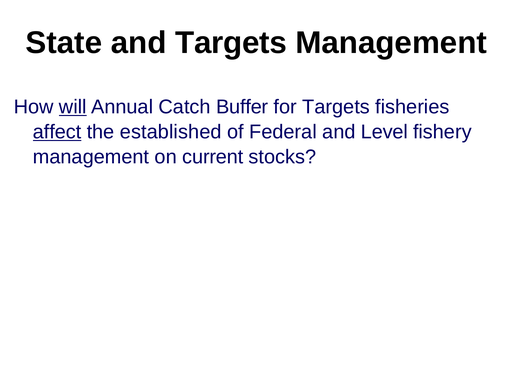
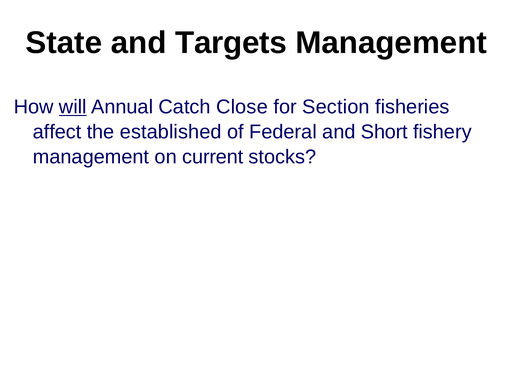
Buffer: Buffer -> Close (242, 107)
for Targets: Targets -> Section (336, 107)
affect underline: present -> none (57, 132)
Level: Level -> Short (384, 132)
